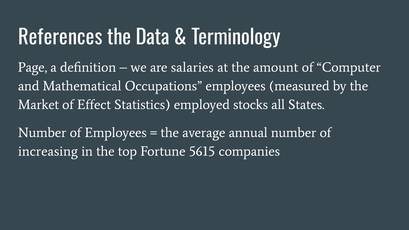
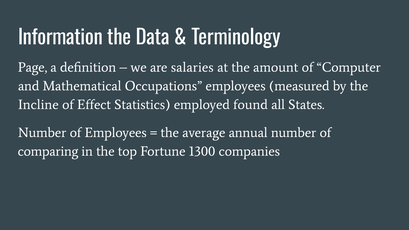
References: References -> Information (60, 38)
Market: Market -> Incline (38, 105)
stocks: stocks -> found (251, 105)
increasing: increasing -> comparing (48, 152)
5615: 5615 -> 1300 (202, 152)
